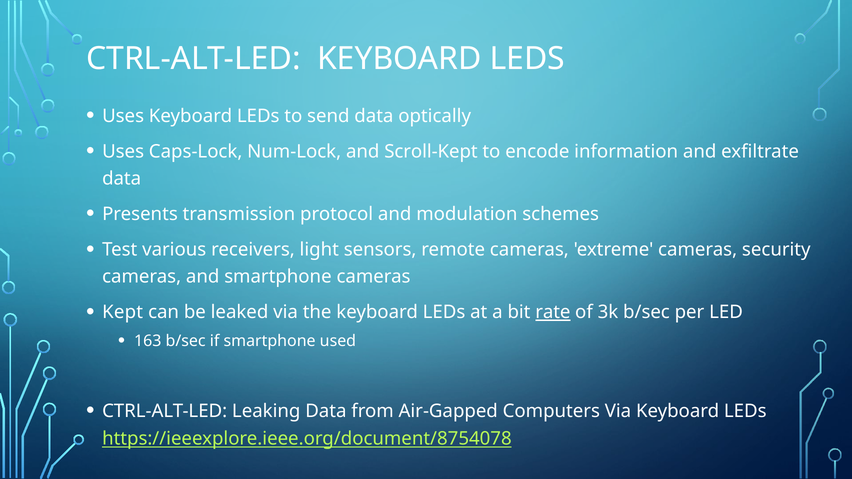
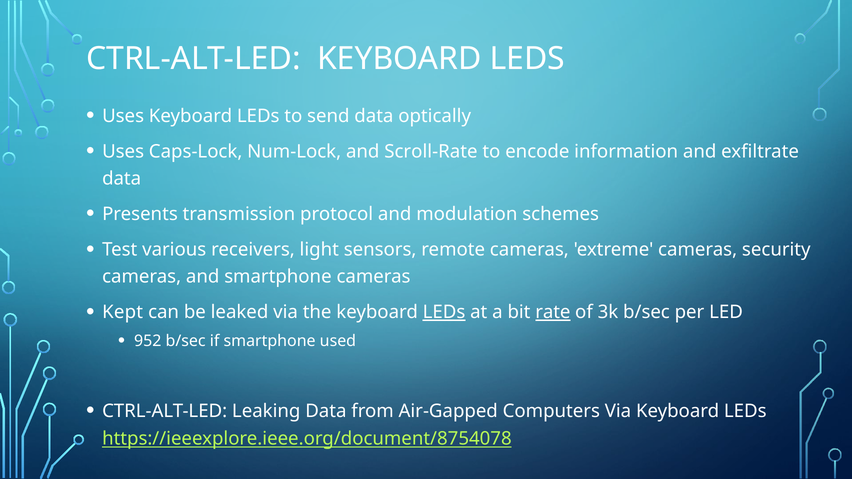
Scroll-Kept: Scroll-Kept -> Scroll-Rate (431, 152)
LEDs underline: none -> present (444, 312)
163: 163 -> 952 (148, 341)
